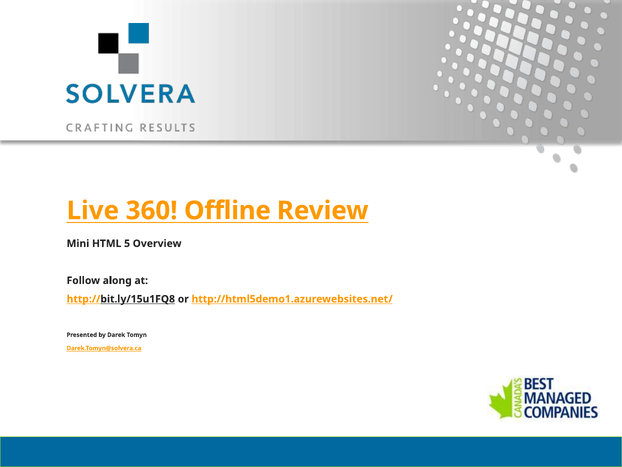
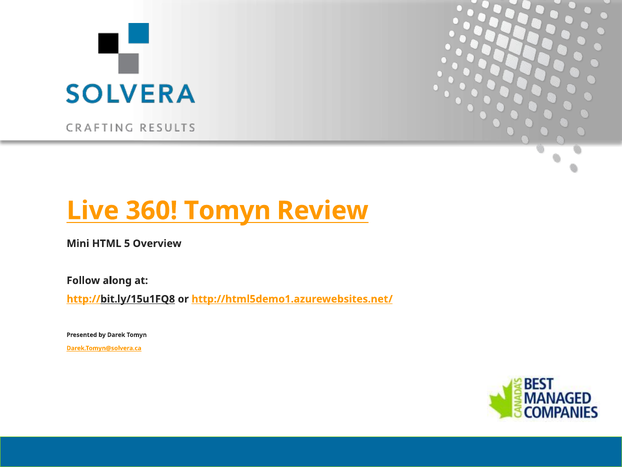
360 Offline: Offline -> Tomyn (227, 210)
